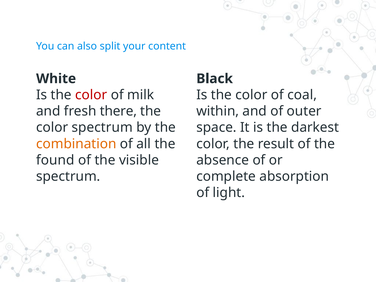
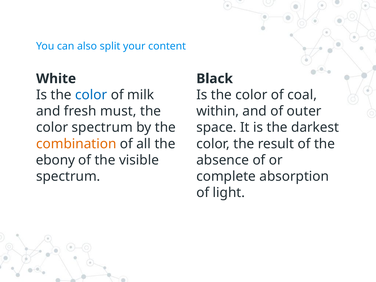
color colour: red -> blue (91, 95)
there: there -> must (118, 111)
found: found -> ebony (55, 160)
